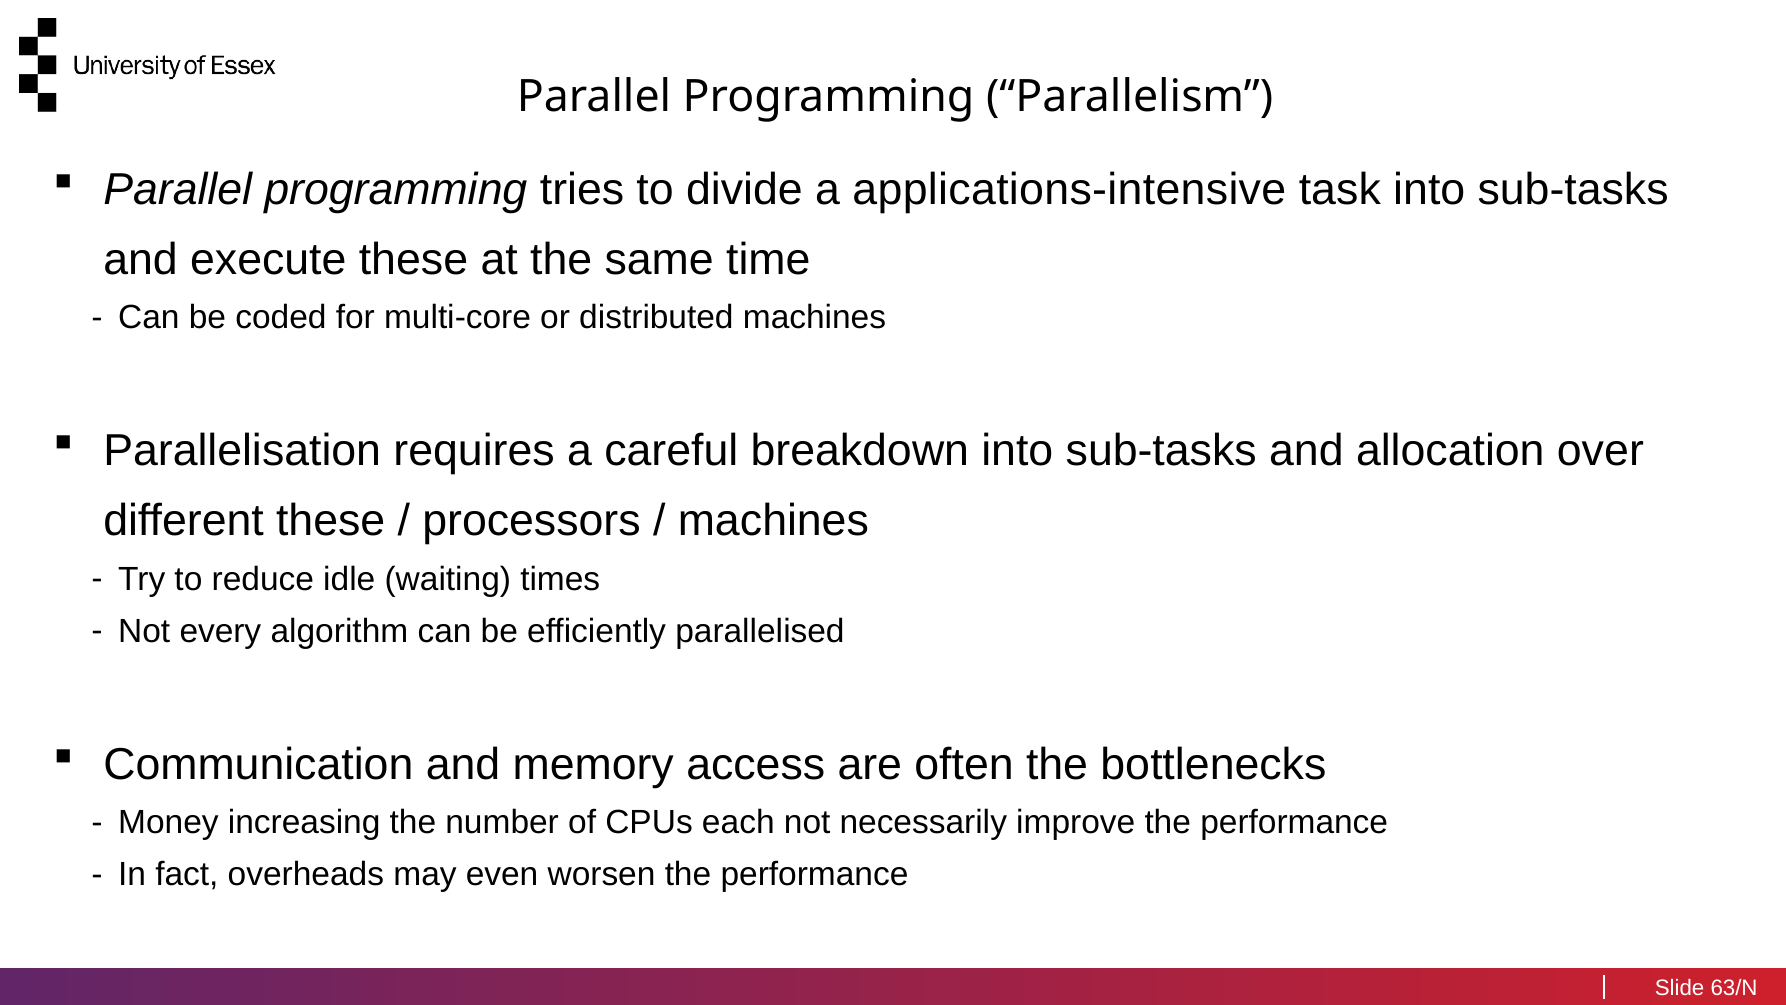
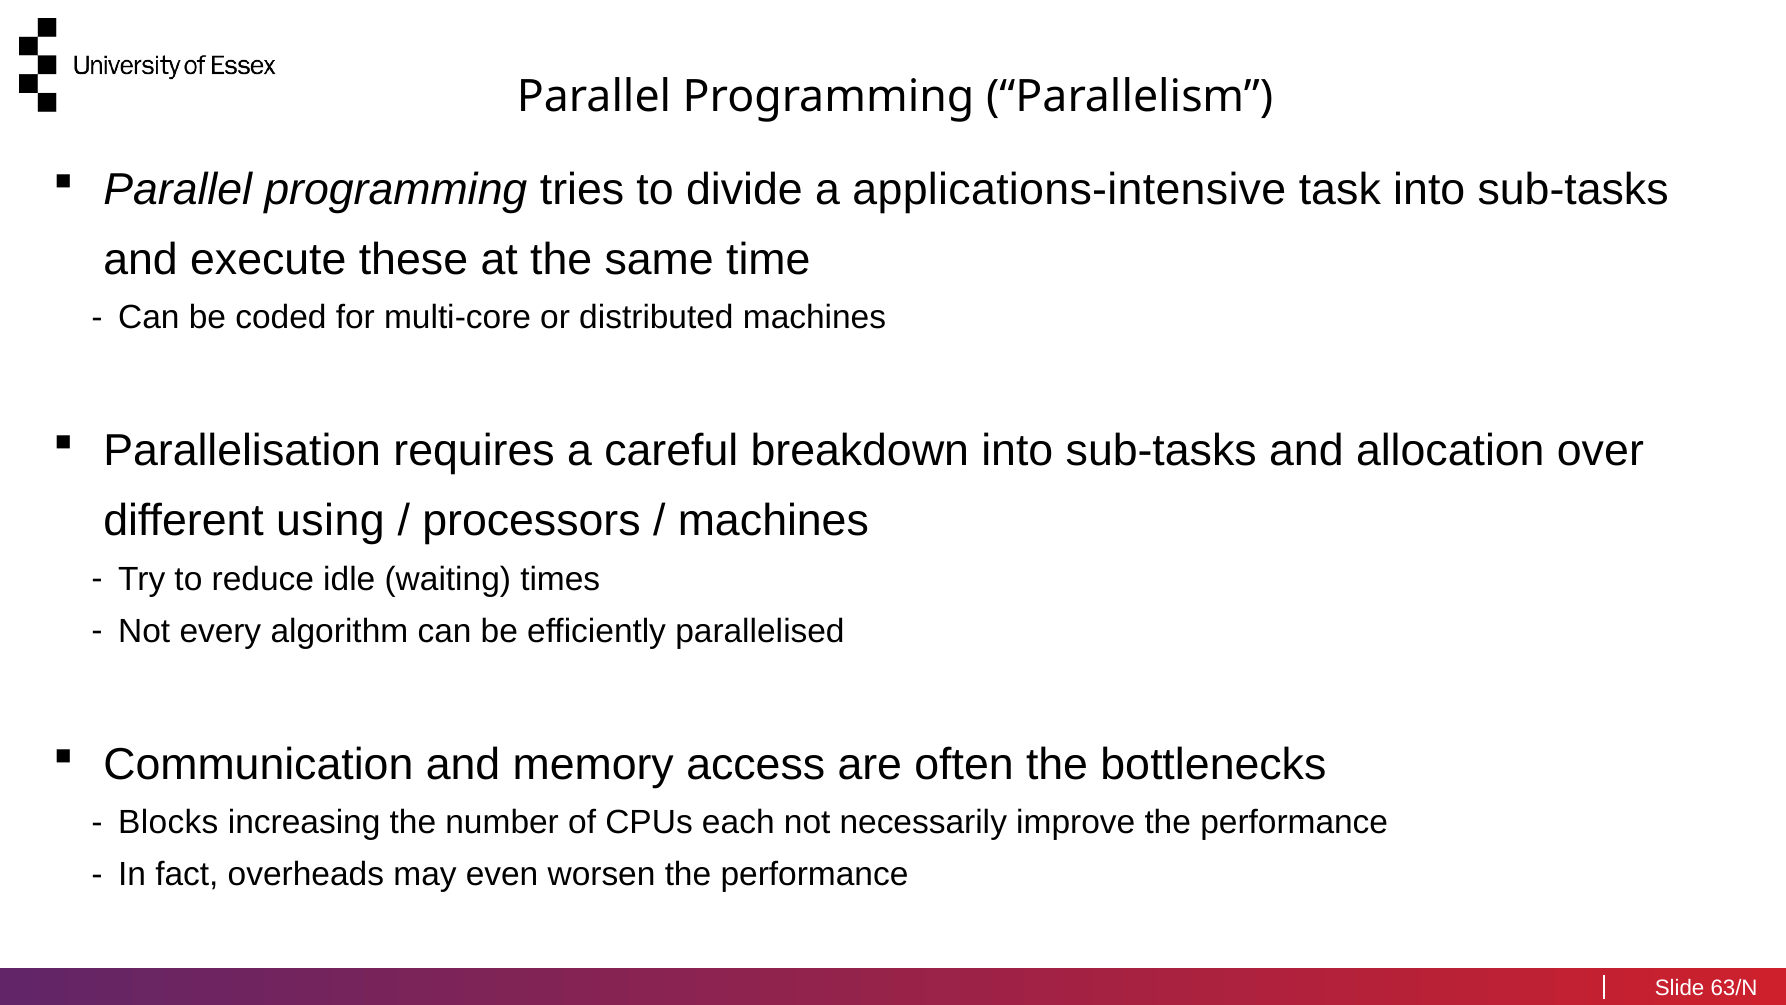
different these: these -> using (330, 521)
Money: Money -> Blocks (168, 822)
